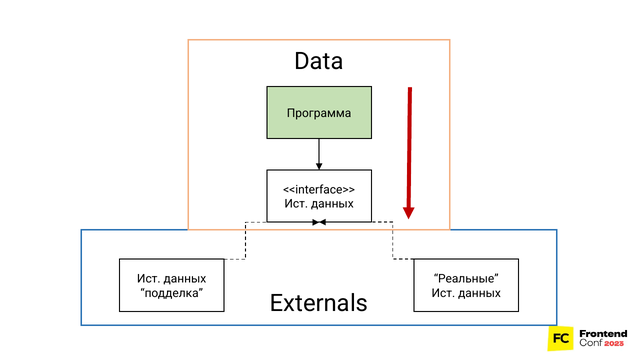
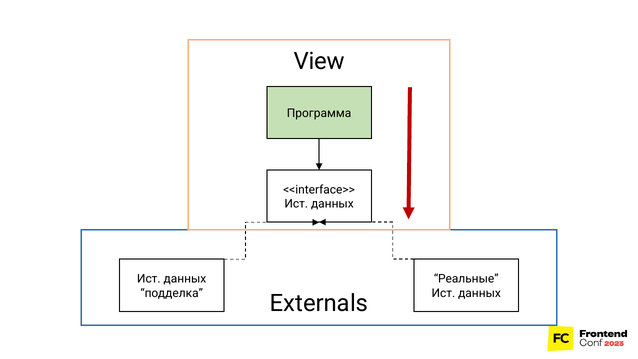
Data: Data -> View (319, 62)
